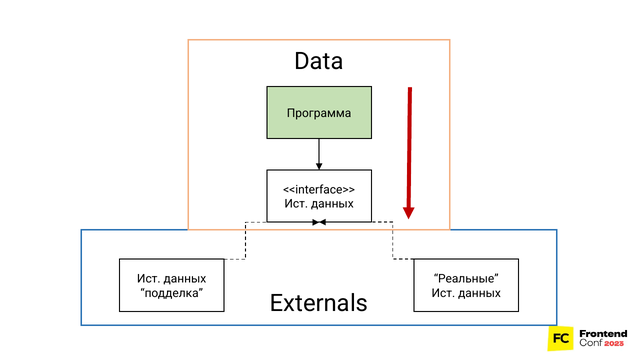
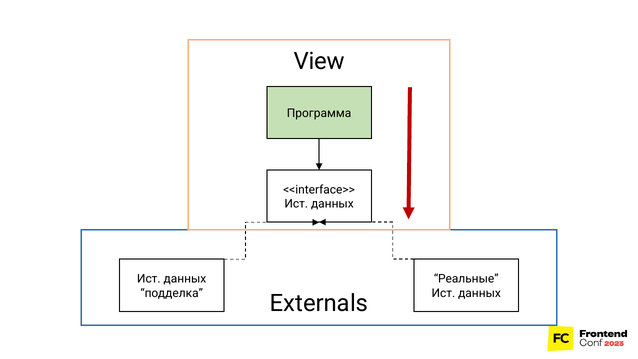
Data: Data -> View (319, 62)
